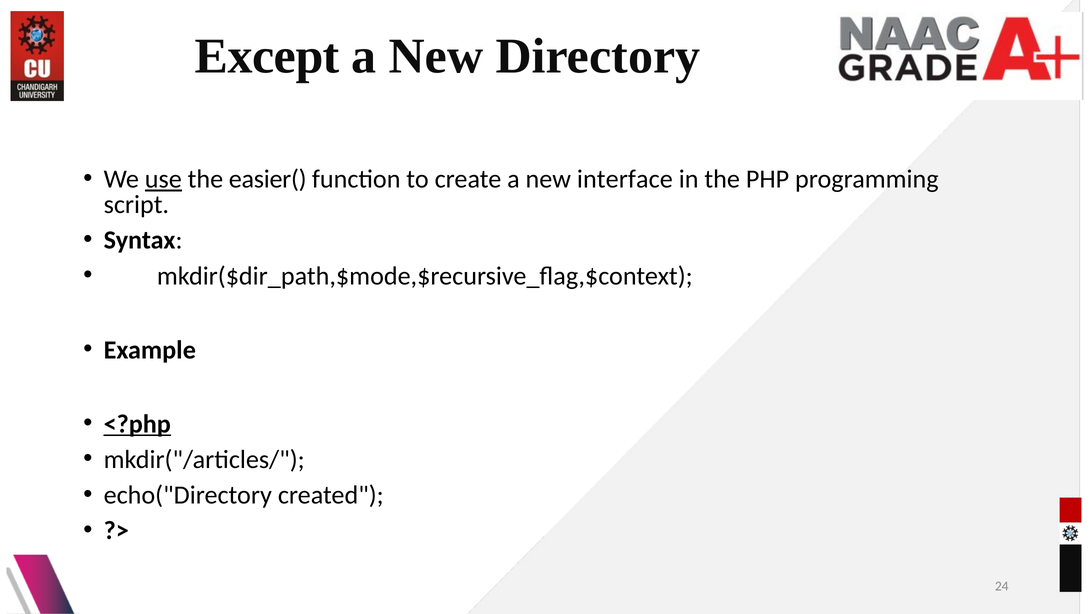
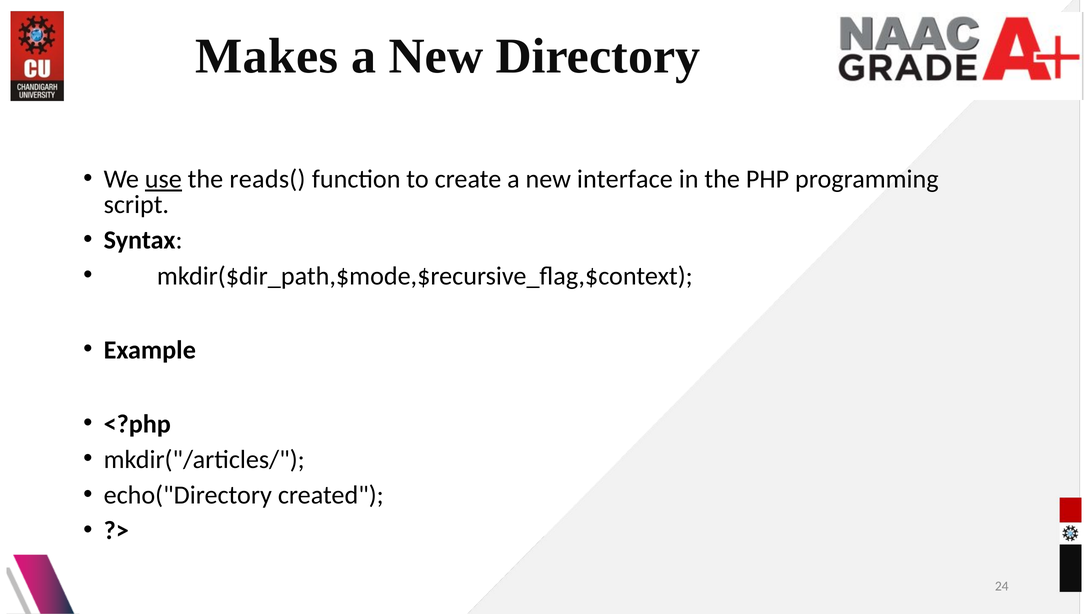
Except: Except -> Makes (267, 56)
easier(: easier( -> reads( (267, 179)
<?php underline: present -> none (137, 424)
